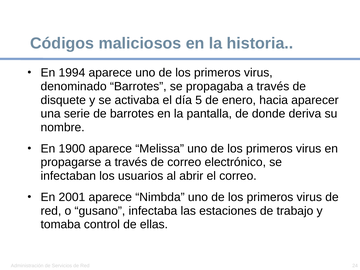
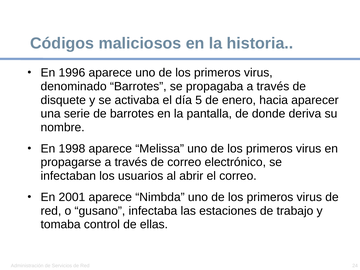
1994: 1994 -> 1996 (72, 73)
1900: 1900 -> 1998 (72, 149)
